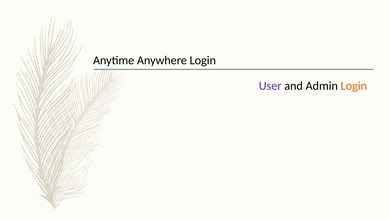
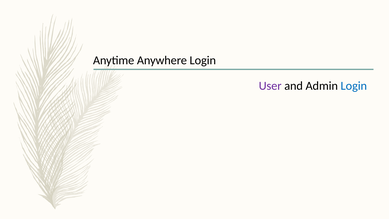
Login colour: orange -> blue (354, 86)
